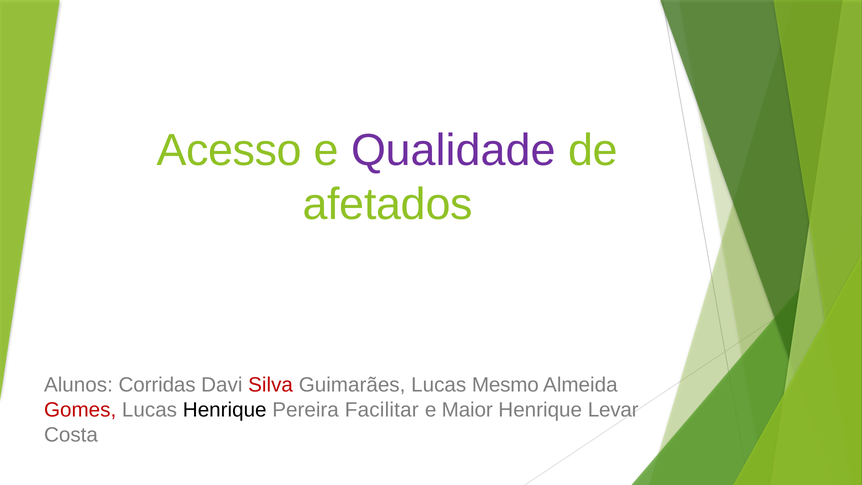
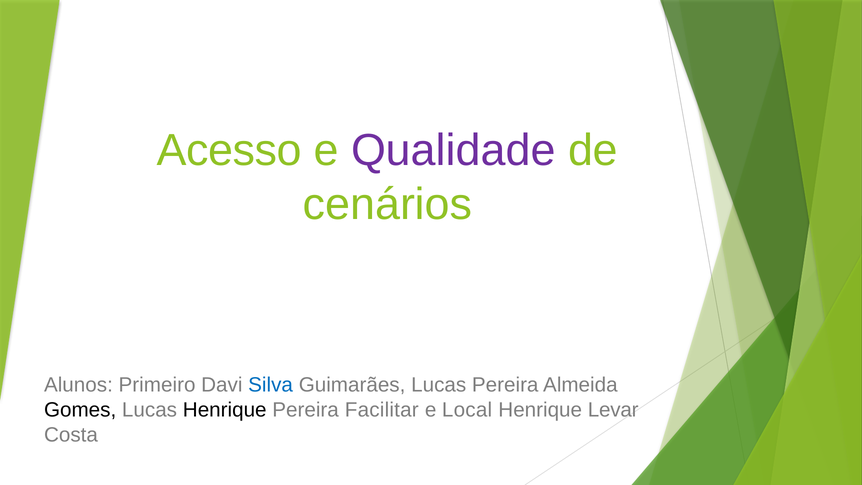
afetados: afetados -> cenários (388, 204)
Corridas: Corridas -> Primeiro (157, 385)
Silva colour: red -> blue (271, 385)
Lucas Mesmo: Mesmo -> Pereira (505, 385)
Gomes colour: red -> black (80, 410)
Maior: Maior -> Local (467, 410)
